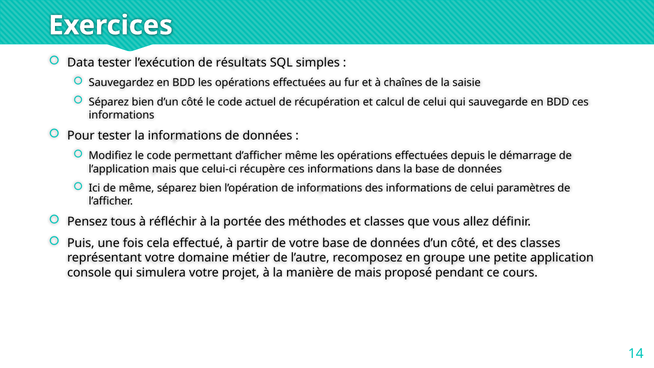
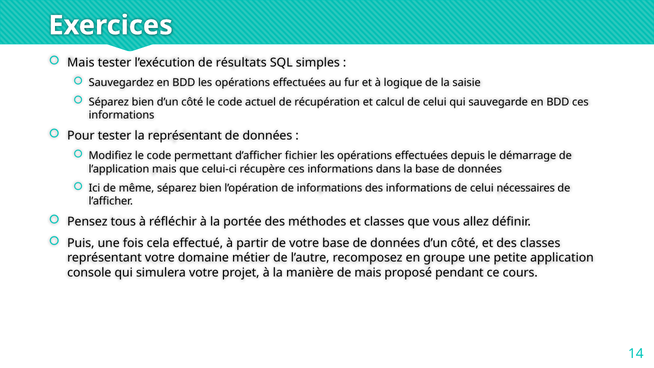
Data: Data -> Mais (81, 63)
chaînes: chaînes -> logique (403, 83)
la informations: informations -> représentant (185, 136)
d’afficher même: même -> fichier (301, 156)
paramètres: paramètres -> nécessaires (526, 188)
